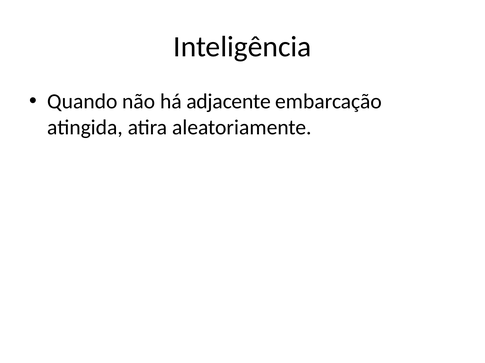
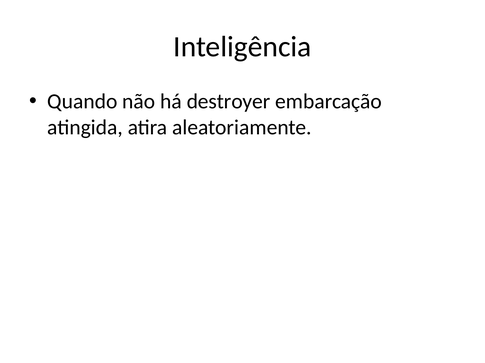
adjacente: adjacente -> destroyer (229, 102)
